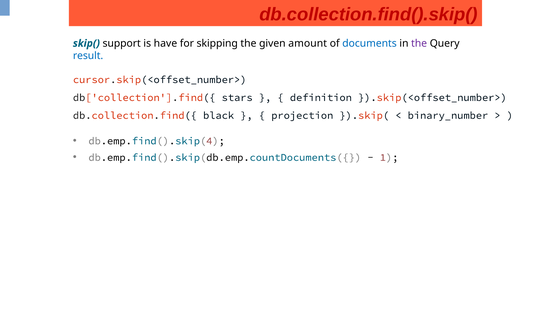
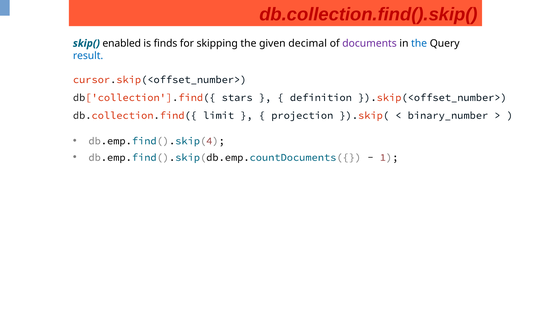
support: support -> enabled (122, 43)
have: have -> finds (166, 43)
amount: amount -> decimal (308, 43)
documents colour: blue -> purple (369, 43)
the colour: purple -> blue (419, 43)
black: black -> limit (219, 115)
